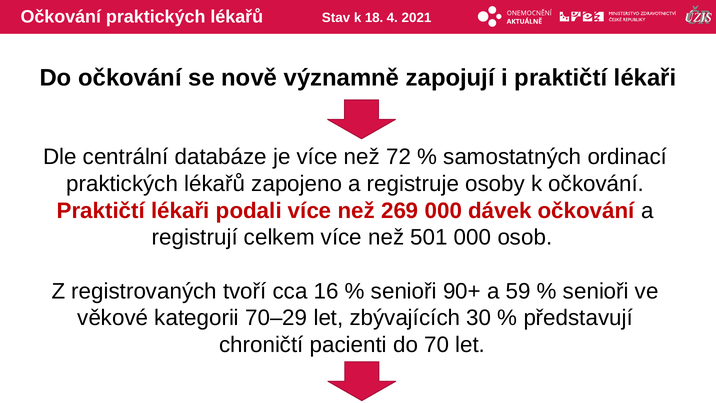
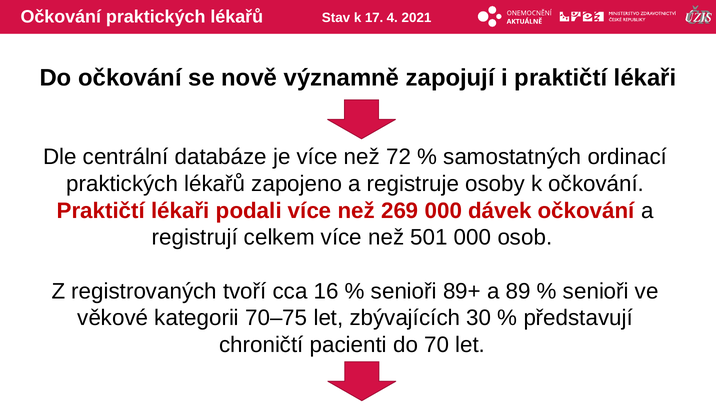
18: 18 -> 17 (374, 18)
90+: 90+ -> 89+ (462, 291)
59: 59 -> 89 (518, 291)
70–29: 70–29 -> 70–75 (276, 318)
